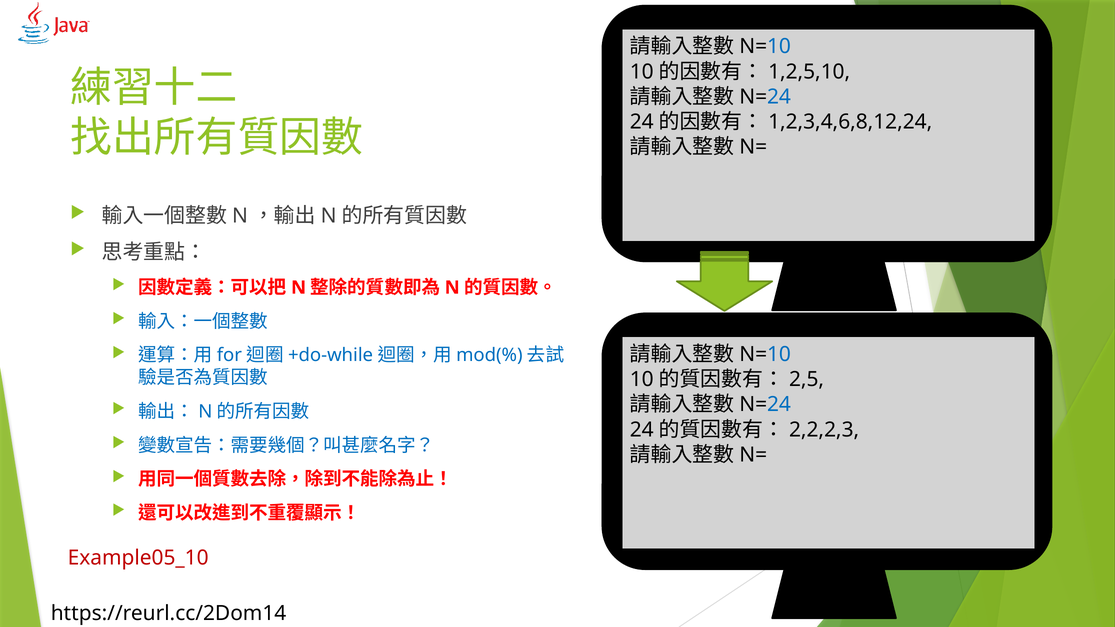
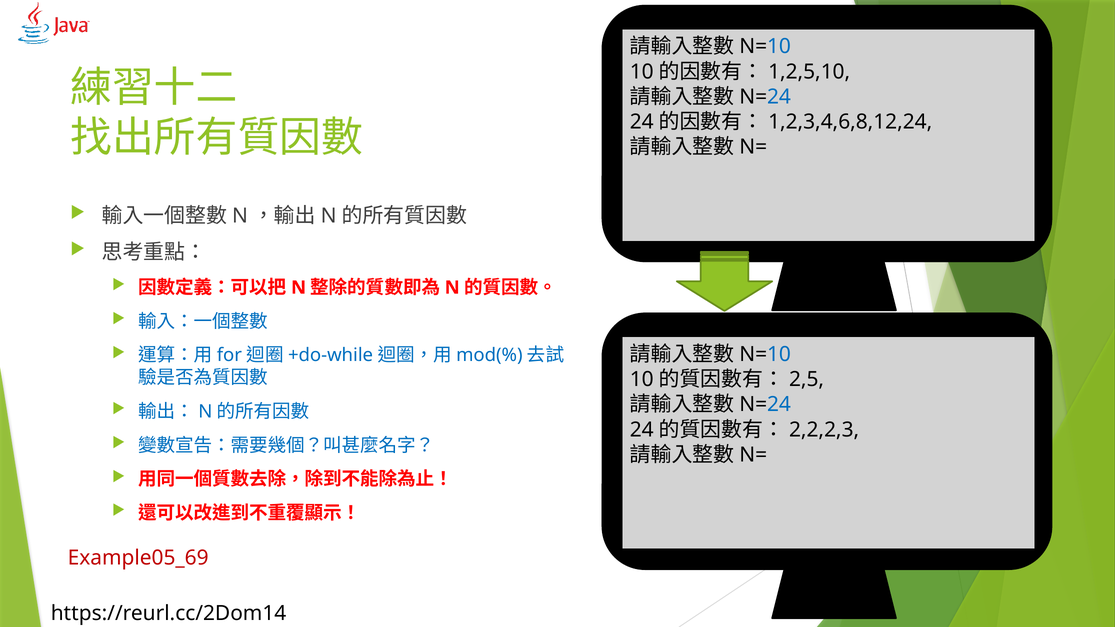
Example05_10: Example05_10 -> Example05_69 (138, 558)
